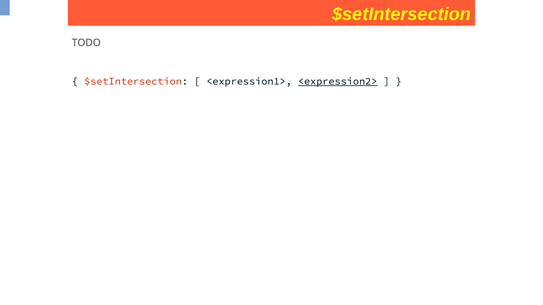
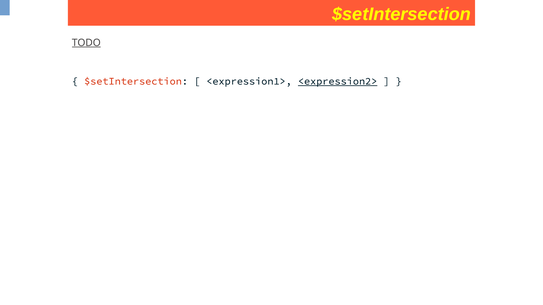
TODO underline: none -> present (86, 43)
